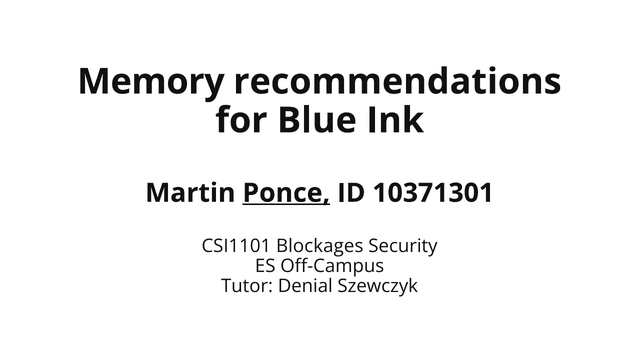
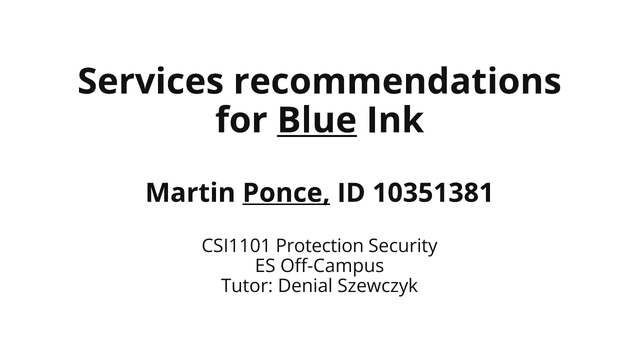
Memory: Memory -> Services (151, 82)
Blue underline: none -> present (317, 121)
10371301: 10371301 -> 10351381 (433, 193)
Blockages: Blockages -> Protection (320, 246)
